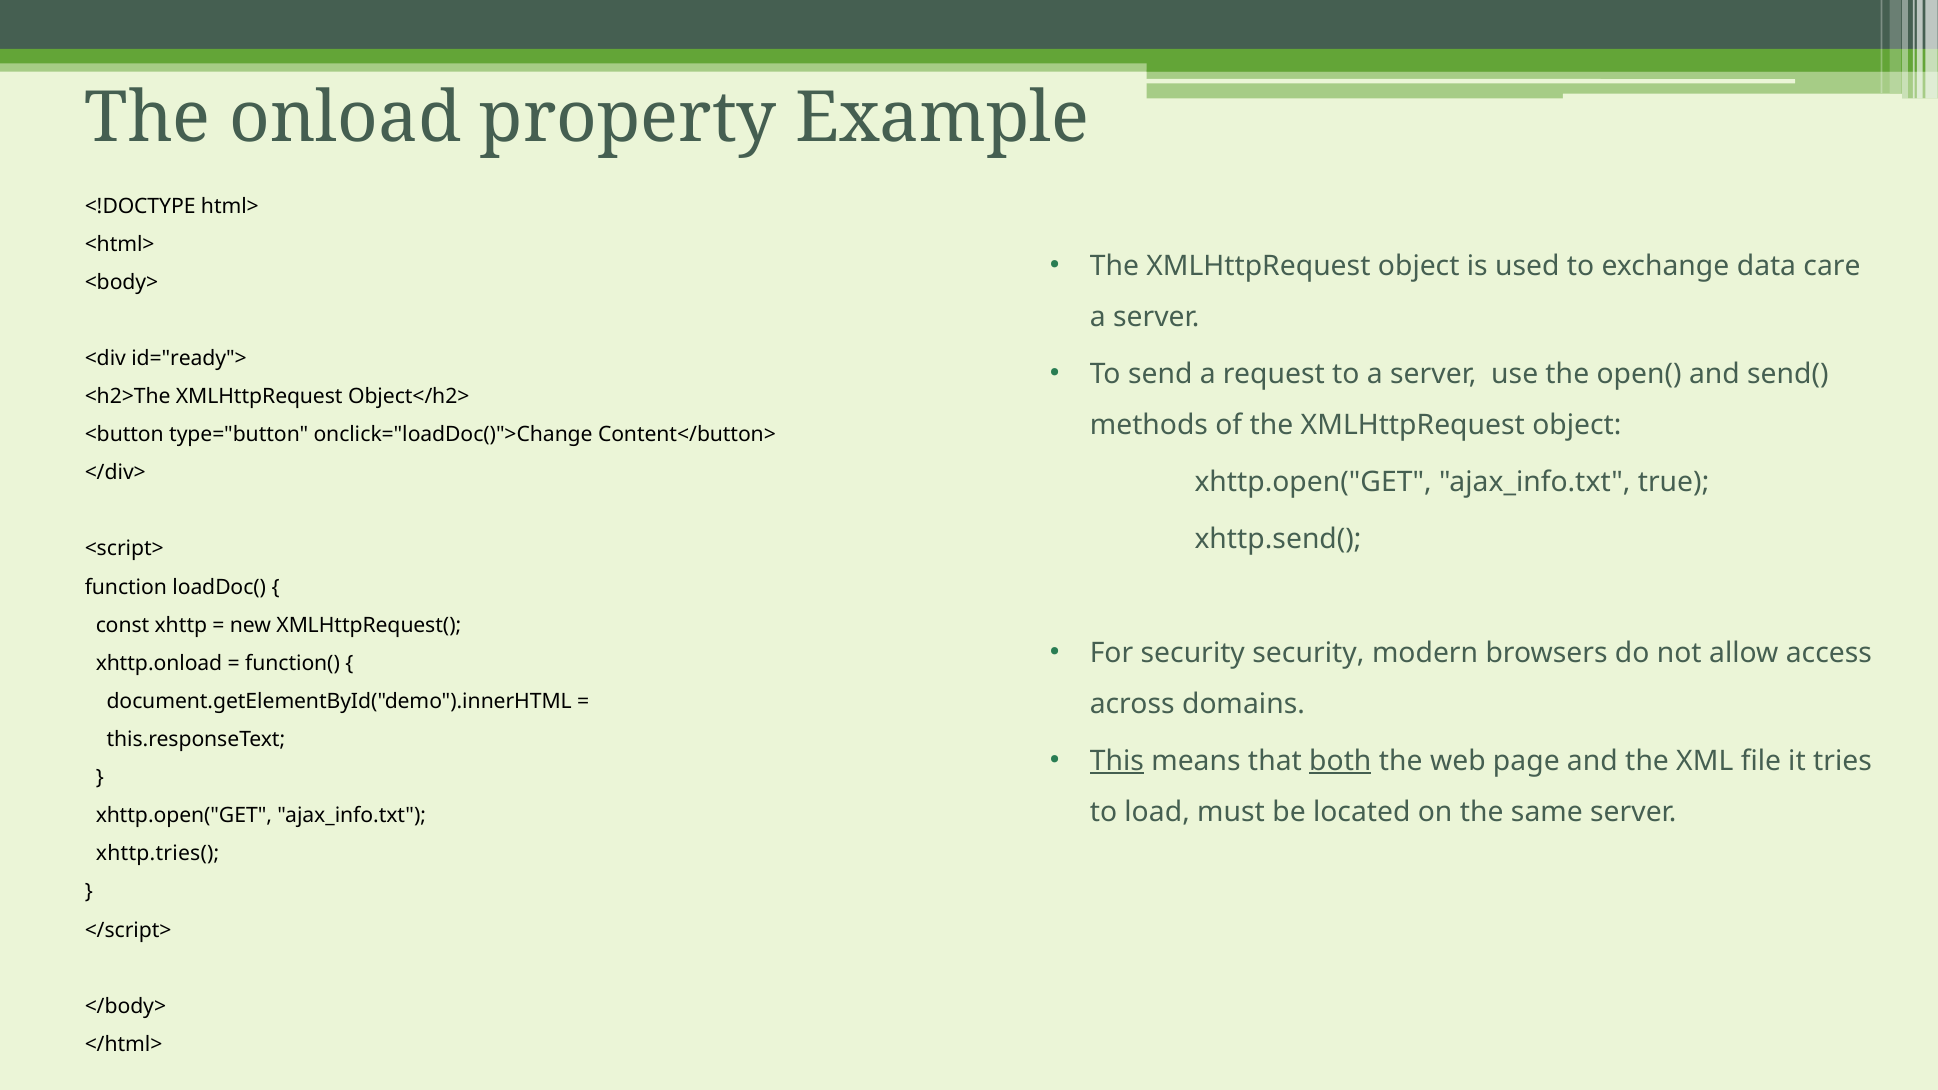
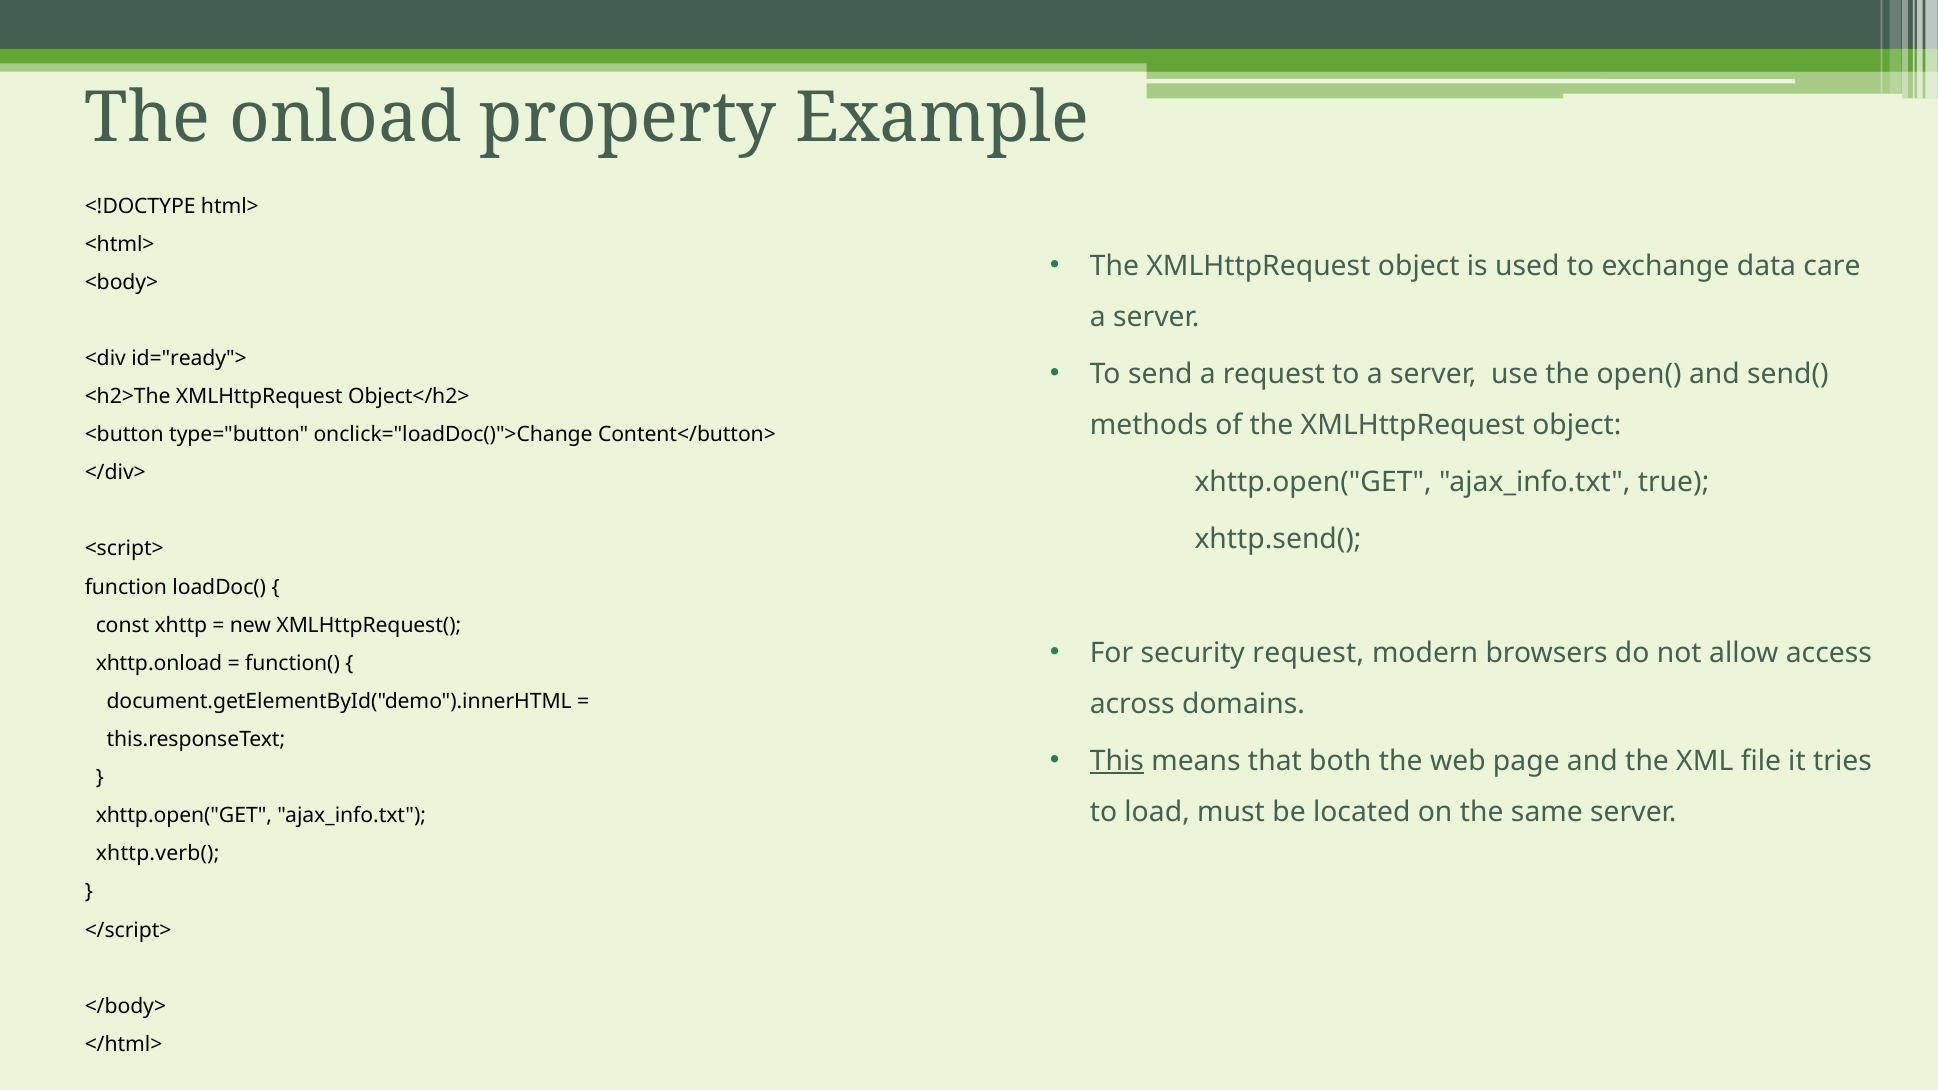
security security: security -> request (1308, 653)
both underline: present -> none (1340, 761)
xhttp.tries(: xhttp.tries( -> xhttp.verb( (158, 854)
